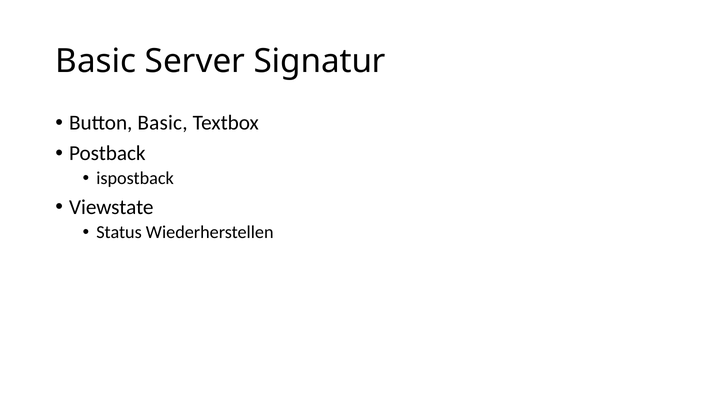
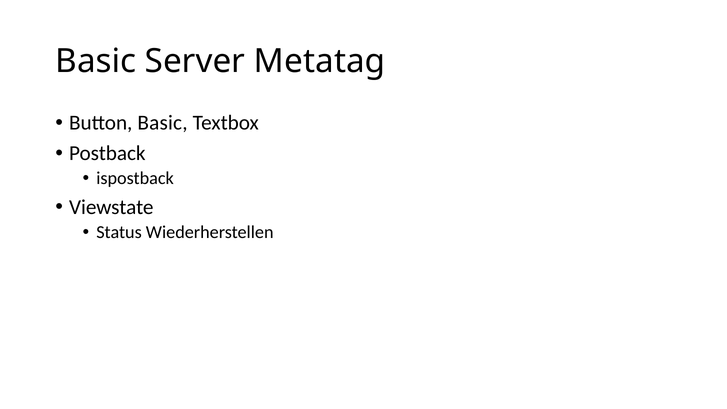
Signatur: Signatur -> Metatag (320, 61)
